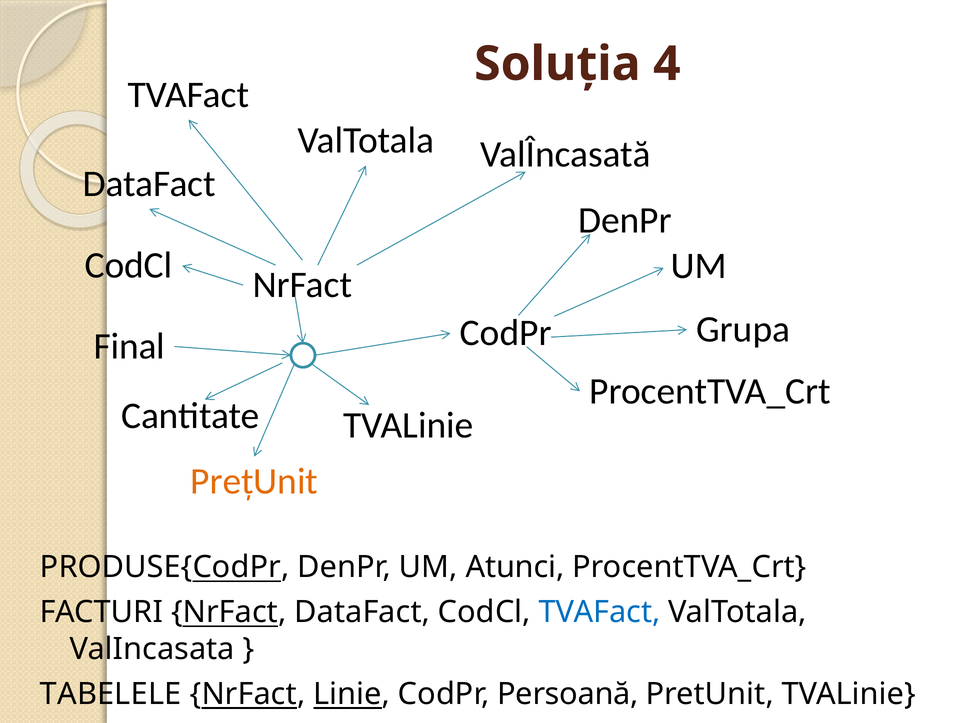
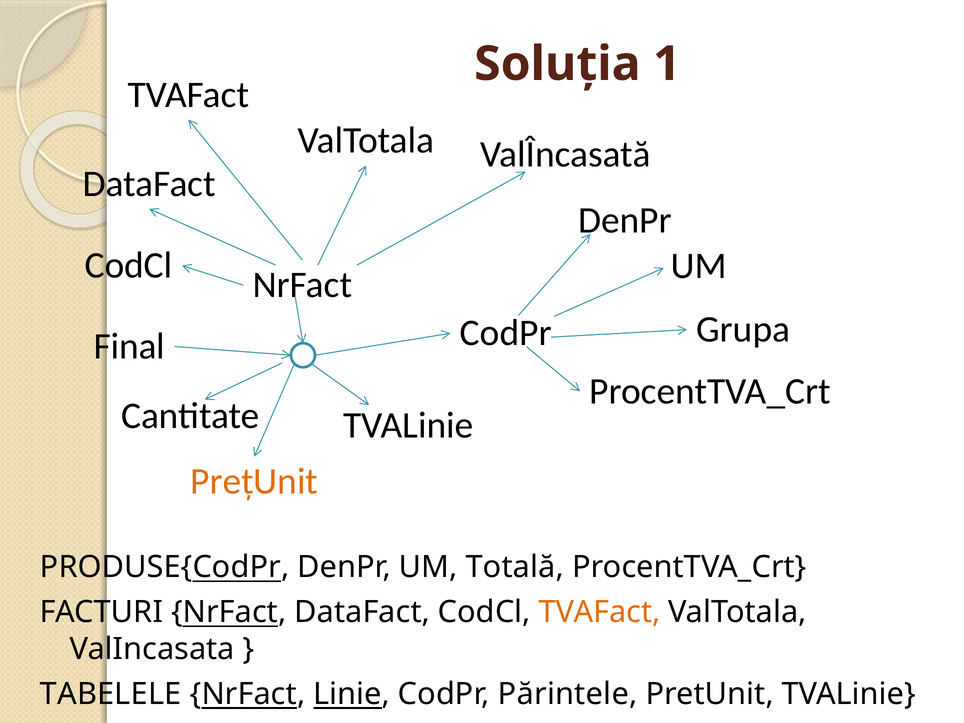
4: 4 -> 1 (667, 64)
Atunci: Atunci -> Totală (515, 567)
TVAFact colour: blue -> orange (599, 612)
Persoană: Persoană -> Părintele (568, 694)
